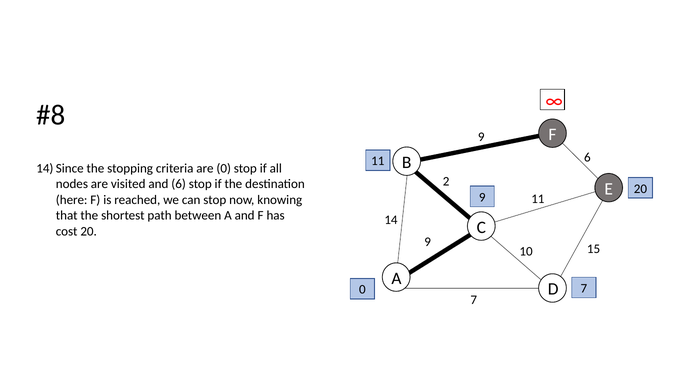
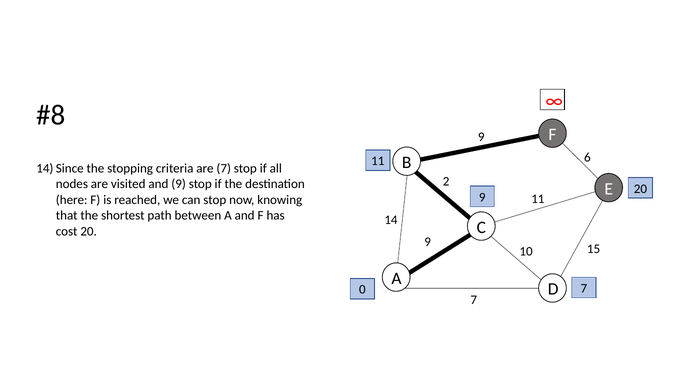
are 0: 0 -> 7 (224, 168)
and 6: 6 -> 9 (179, 184)
